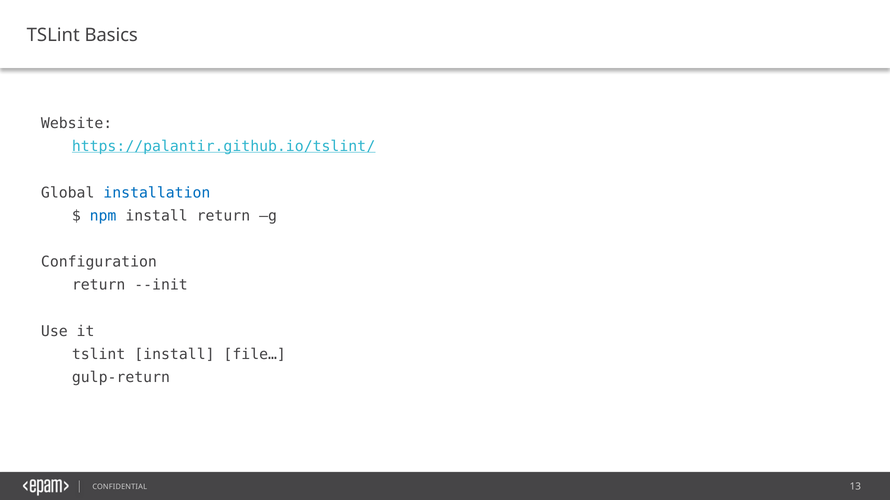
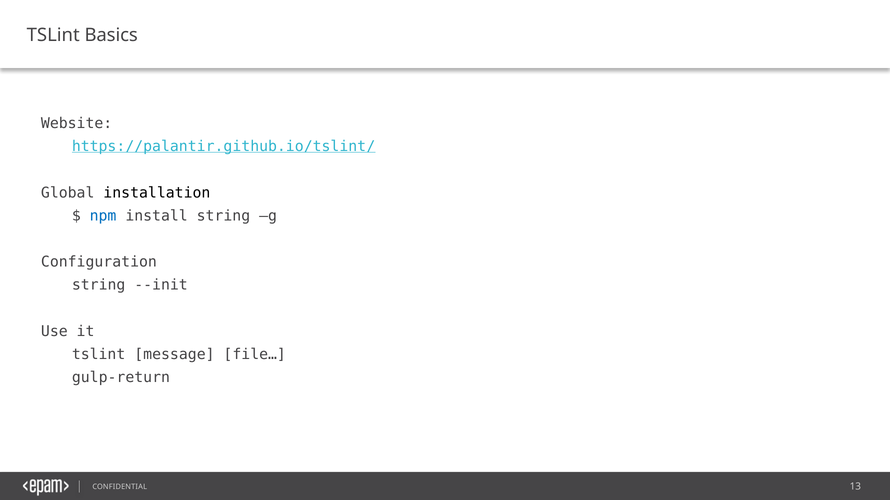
installation colour: blue -> black (157, 193)
install return: return -> string (223, 216)
return: return -> string (99, 285)
tslint install: install -> message (174, 355)
